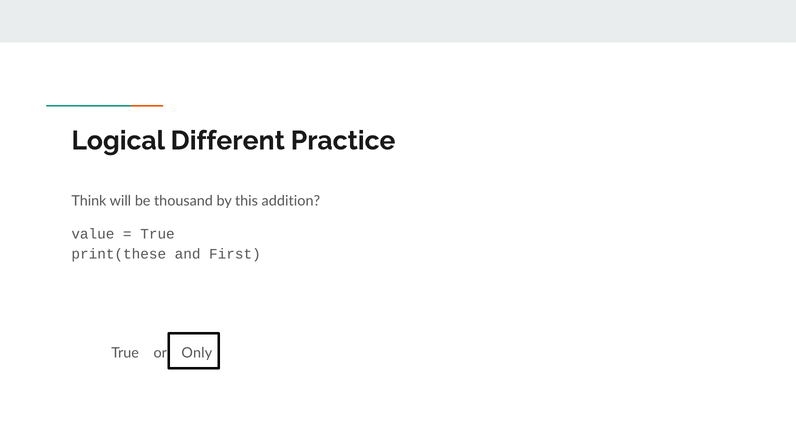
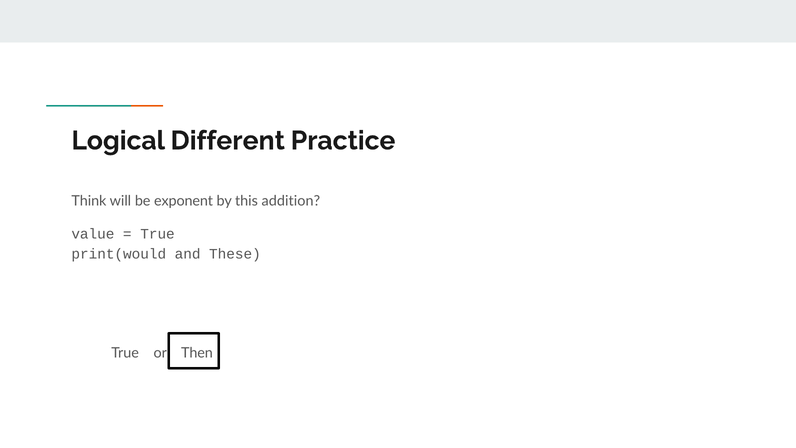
thousand: thousand -> exponent (184, 201)
print(these: print(these -> print(would (119, 254)
First: First -> These (235, 254)
Only: Only -> Then (197, 353)
